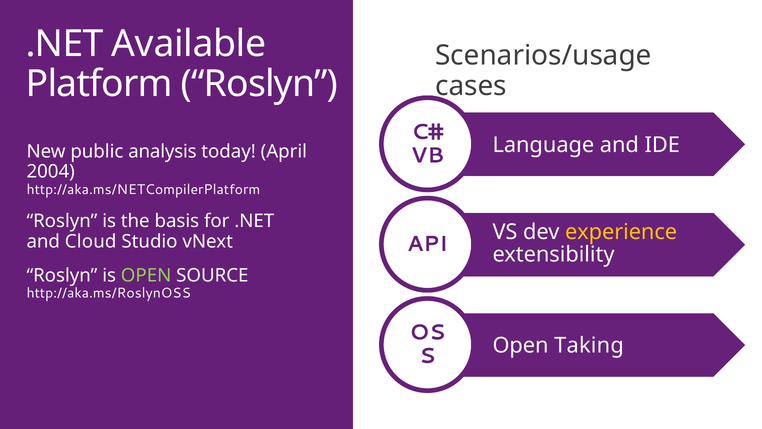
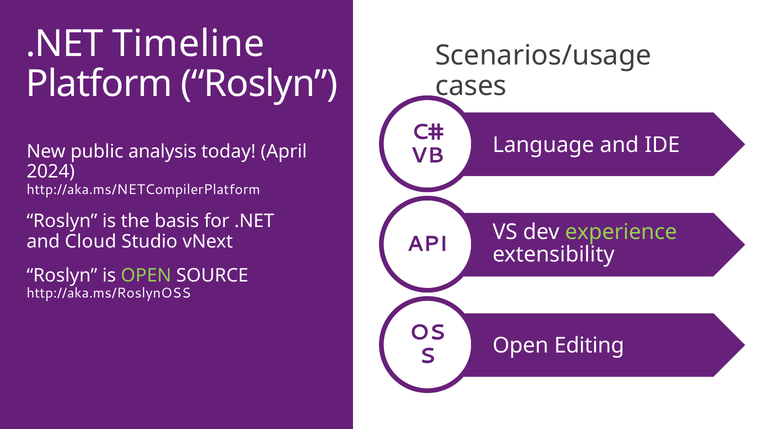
Available: Available -> Timeline (188, 44)
2004: 2004 -> 2024 (51, 172)
experience colour: yellow -> light green (621, 232)
Taking: Taking -> Editing (589, 345)
